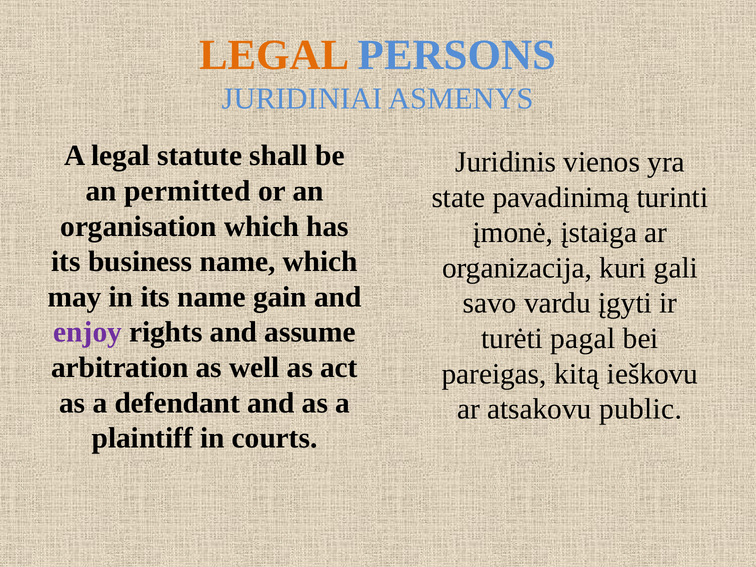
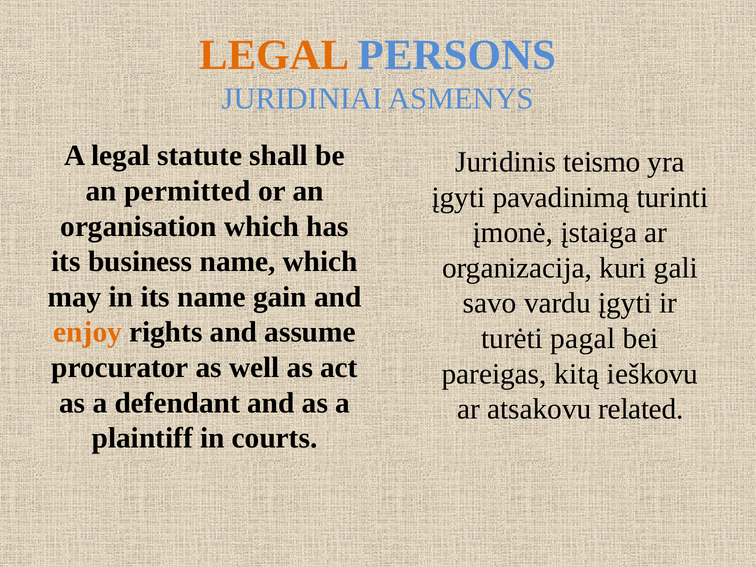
vienos: vienos -> teismo (602, 162)
state: state -> įgyti (458, 197)
enjoy colour: purple -> orange (88, 332)
arbitration: arbitration -> procurator (120, 368)
public: public -> related (641, 409)
